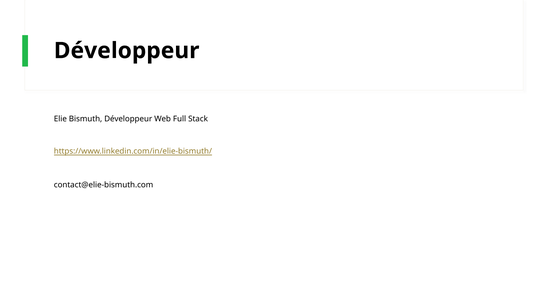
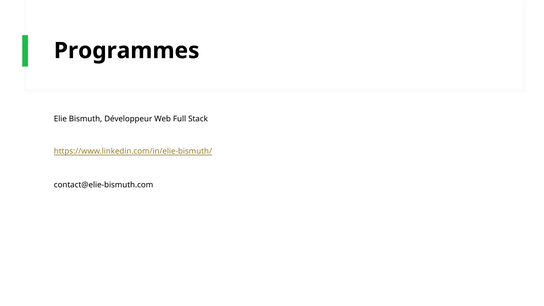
Développeur: Développeur -> Programmes (127, 51)
